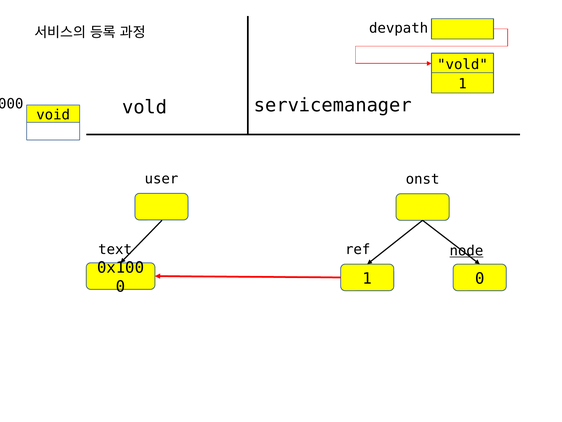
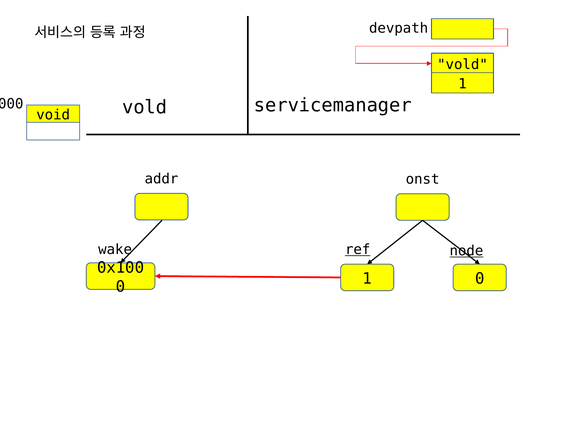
user: user -> addr (161, 179)
text: text -> wake (115, 249)
ref underline: none -> present (358, 249)
